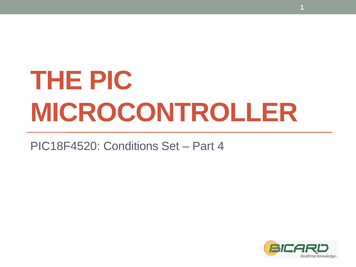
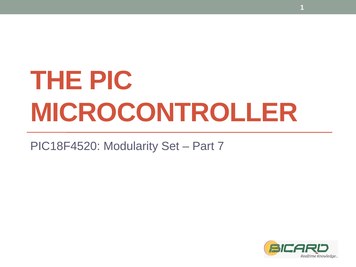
Conditions: Conditions -> Modularity (131, 146)
4: 4 -> 7 (221, 146)
